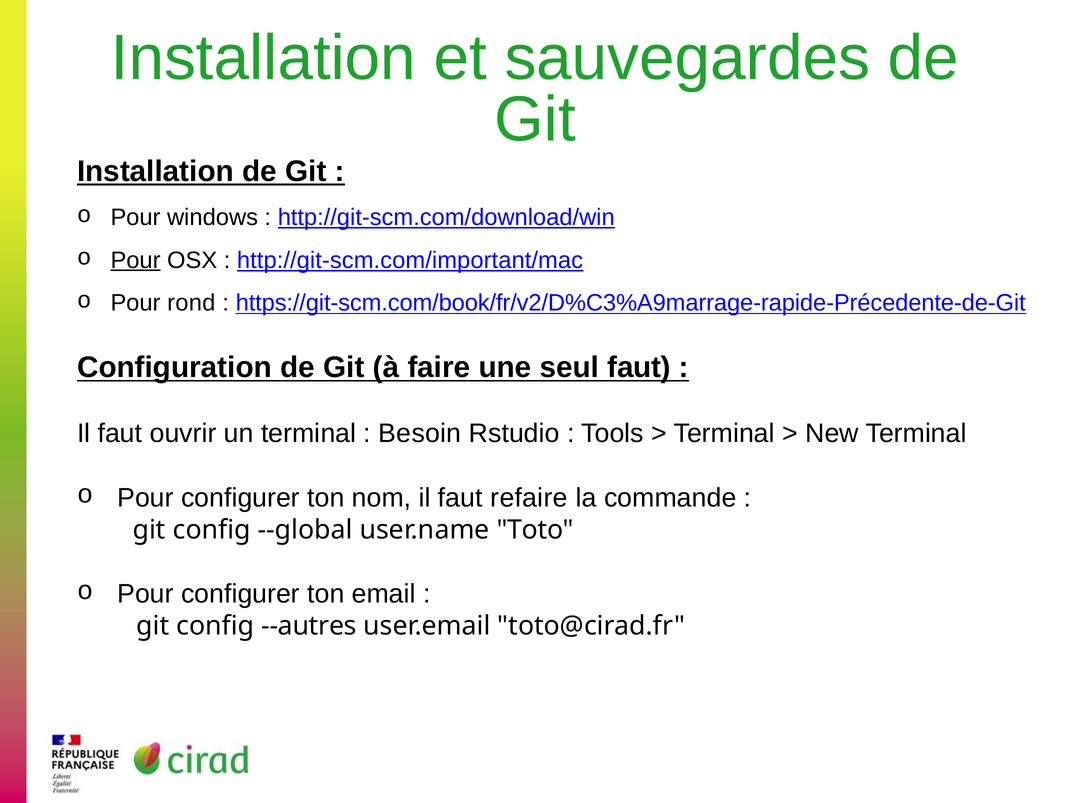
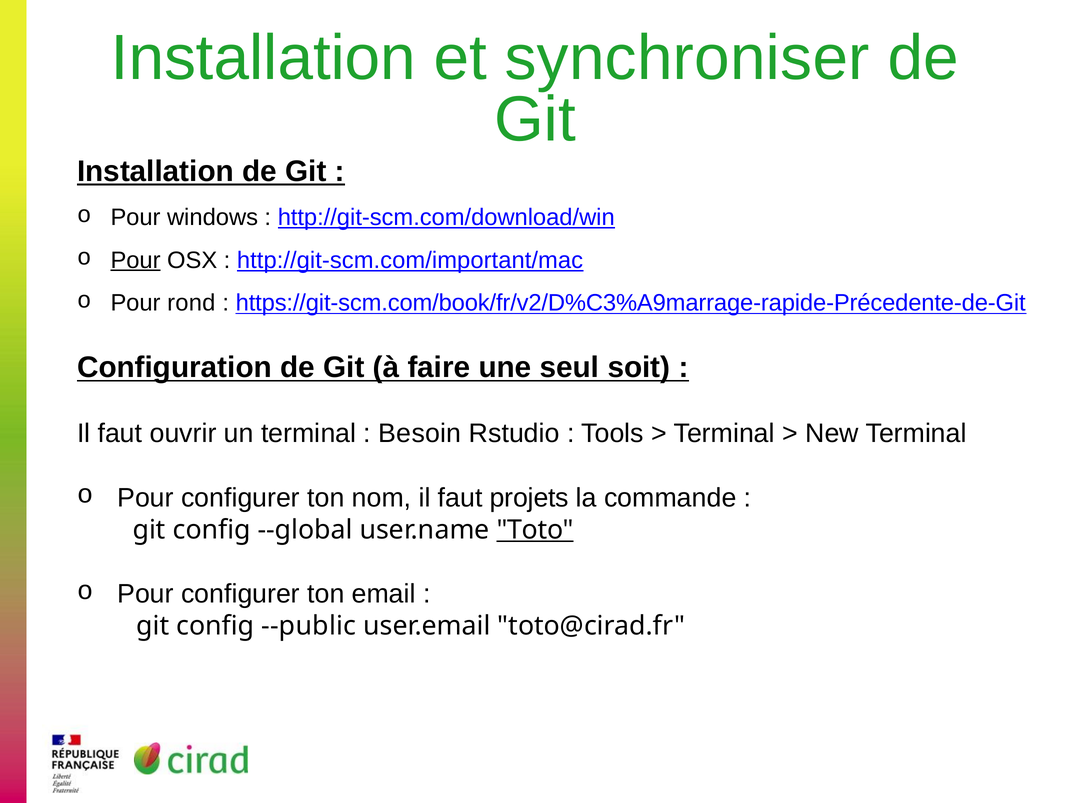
sauvegardes: sauvegardes -> synchroniser (687, 58)
seul faut: faut -> soit (639, 367)
refaire: refaire -> projets (529, 497)
Toto underline: none -> present (535, 529)
--autres: --autres -> --public (309, 626)
